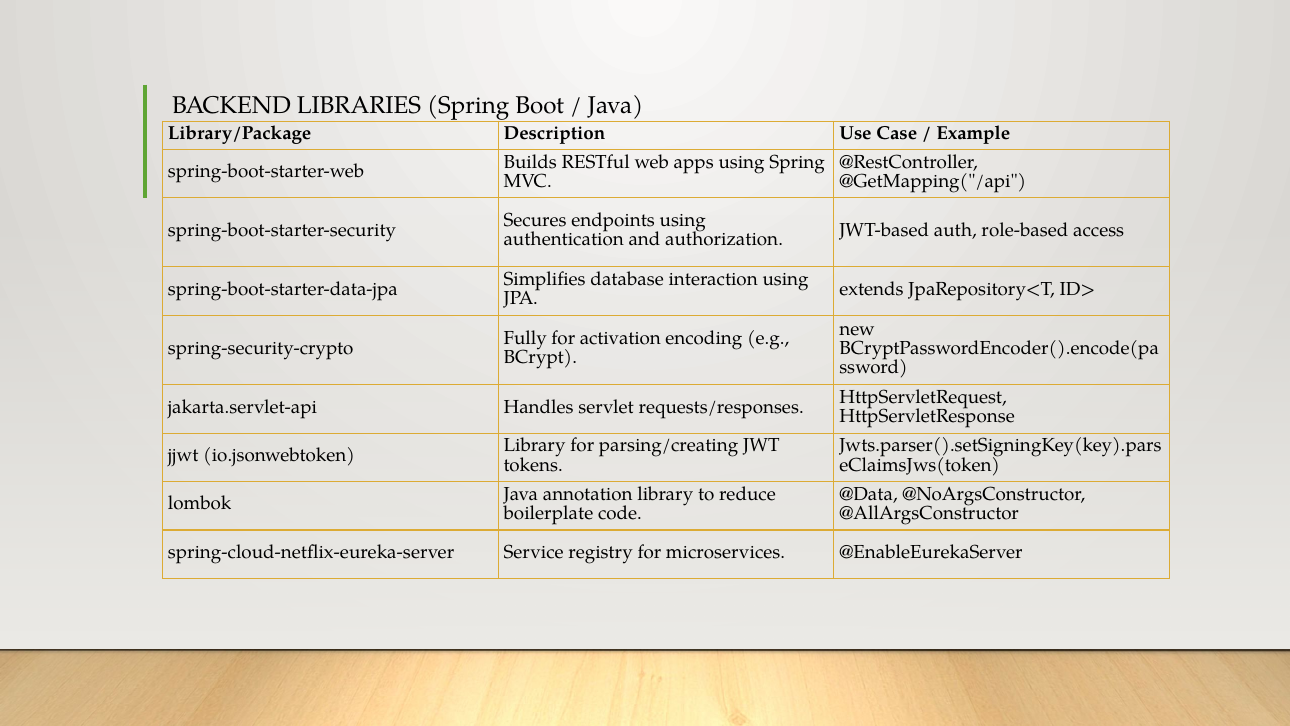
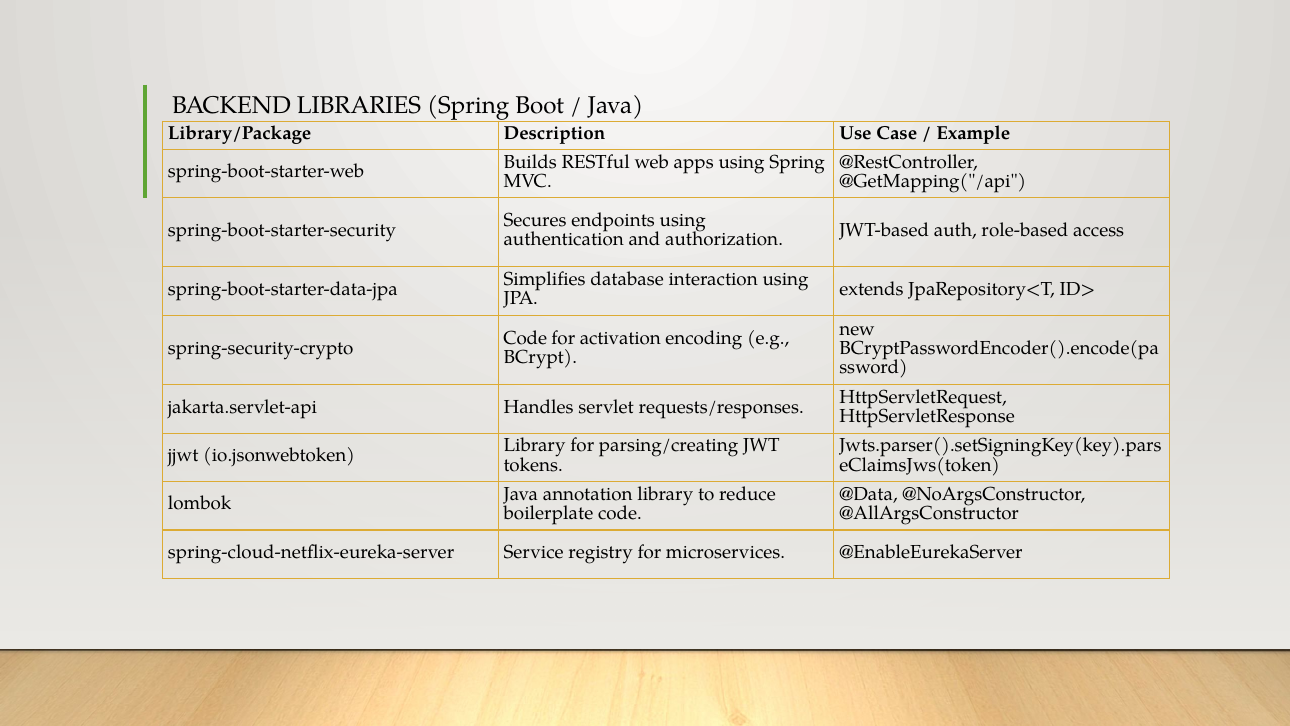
Fully: Fully -> Code (525, 338)
